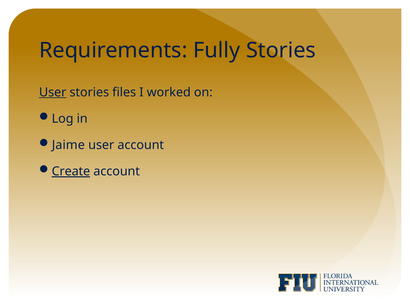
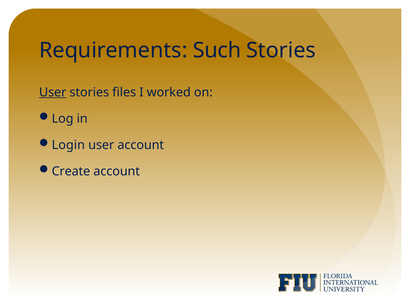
Fully: Fully -> Such (217, 50)
Jaime: Jaime -> Login (68, 145)
Create underline: present -> none (71, 172)
